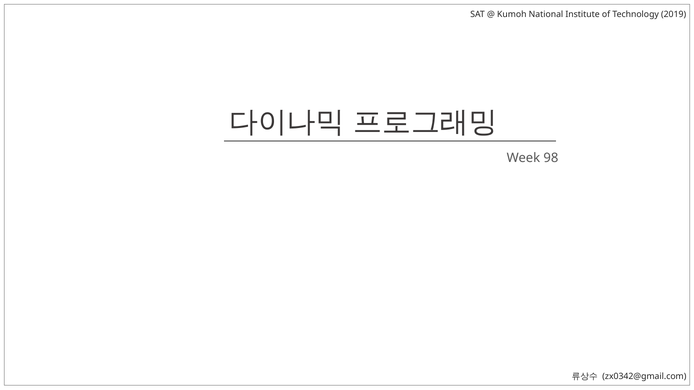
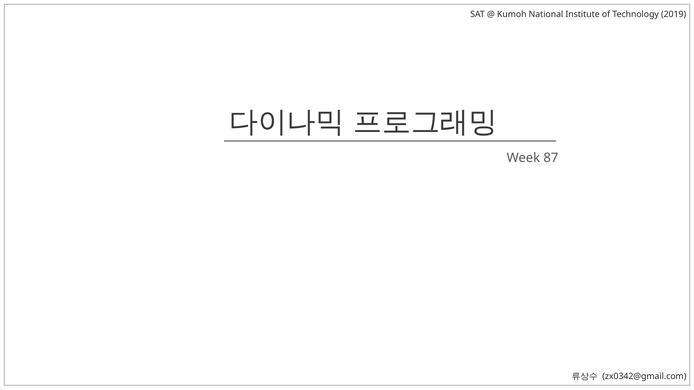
98: 98 -> 87 (551, 158)
